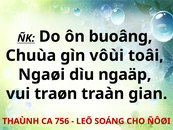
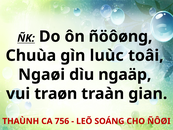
buoâng: buoâng -> ñöôøng (121, 36)
vôùi: vôùi -> luùc (107, 55)
